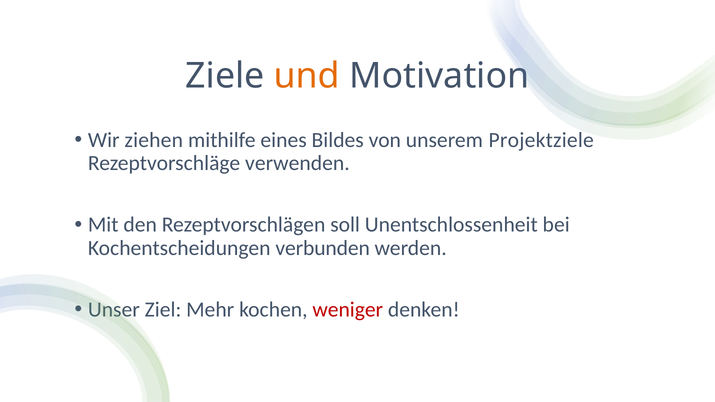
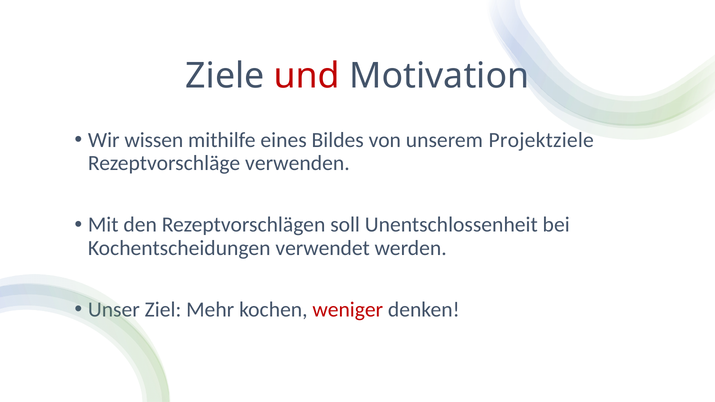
und colour: orange -> red (307, 76)
ziehen: ziehen -> wissen (154, 140)
verbunden: verbunden -> verwendet (323, 248)
